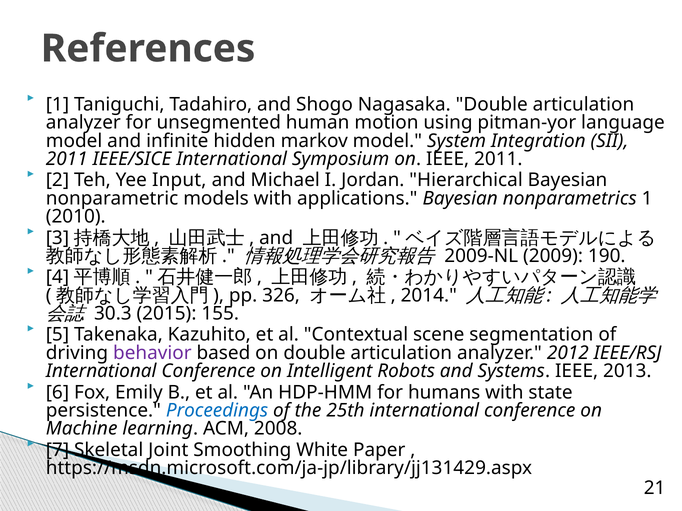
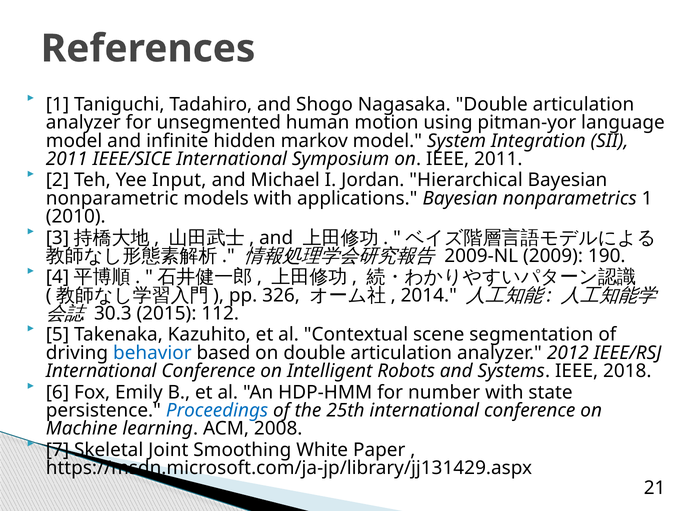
155: 155 -> 112 (220, 314)
behavior colour: purple -> blue (152, 353)
2013: 2013 -> 2018 (627, 371)
humans: humans -> number (444, 393)
